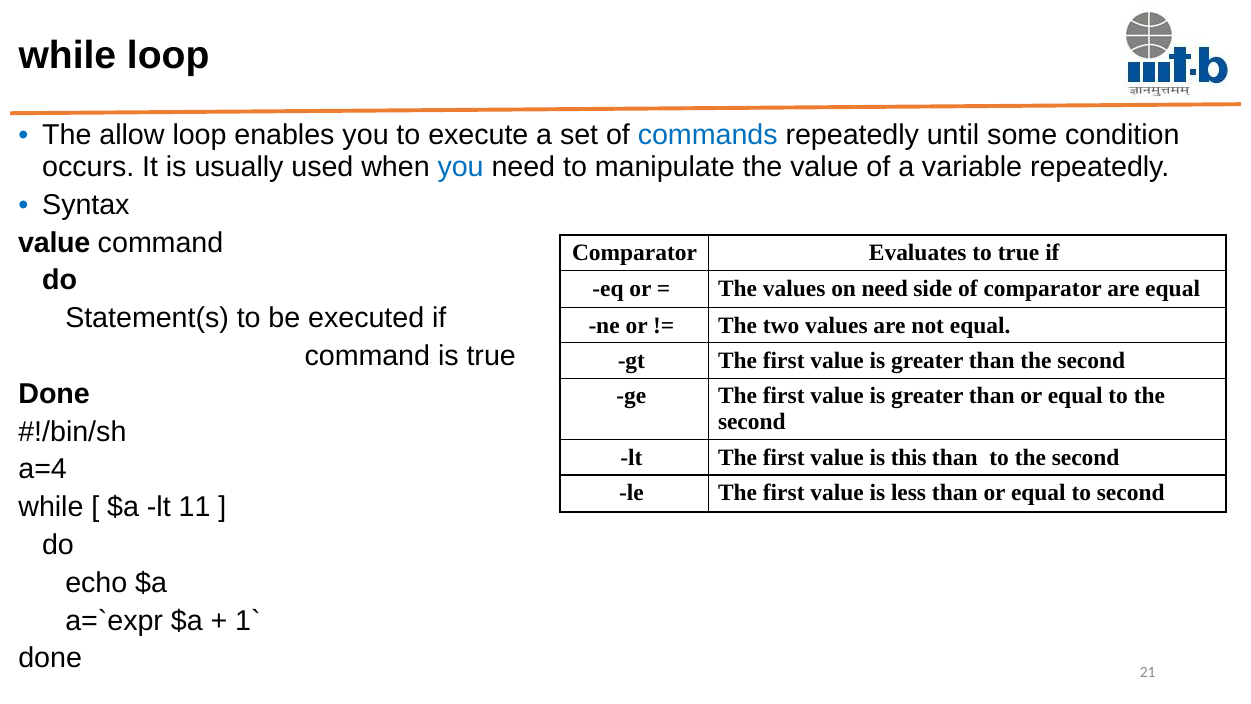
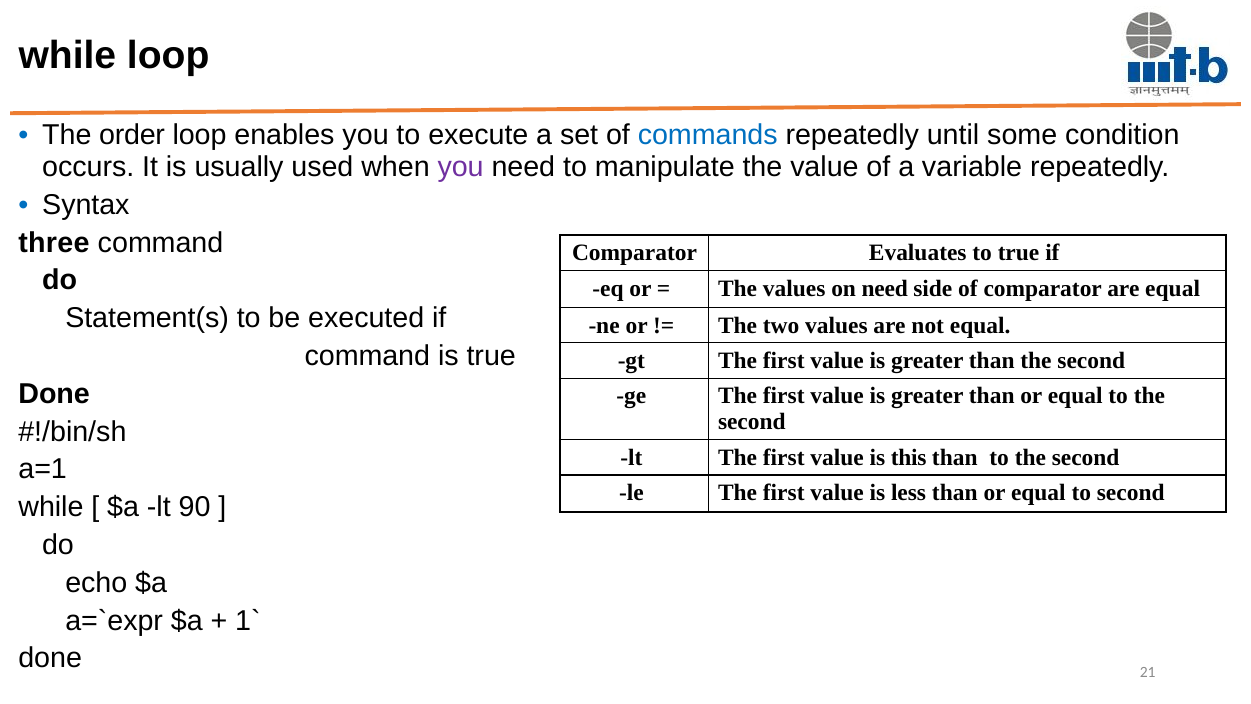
allow: allow -> order (132, 135)
you colour: blue -> purple (461, 167)
value: value -> three (54, 242)
a=4: a=4 -> a=1 (43, 469)
11: 11 -> 90 (195, 507)
